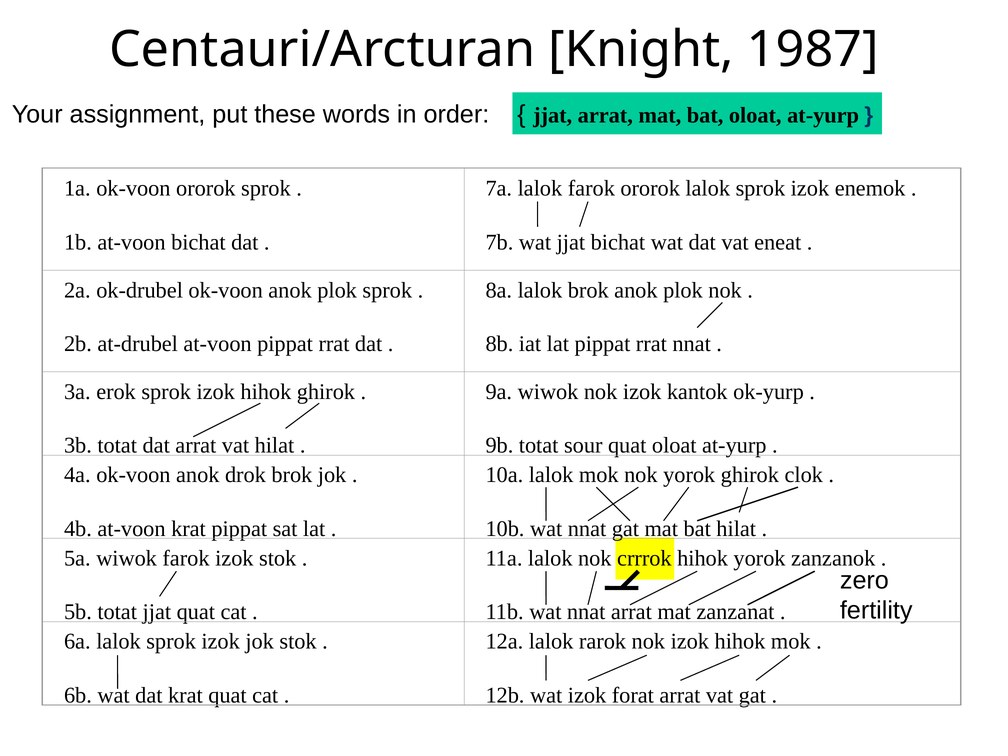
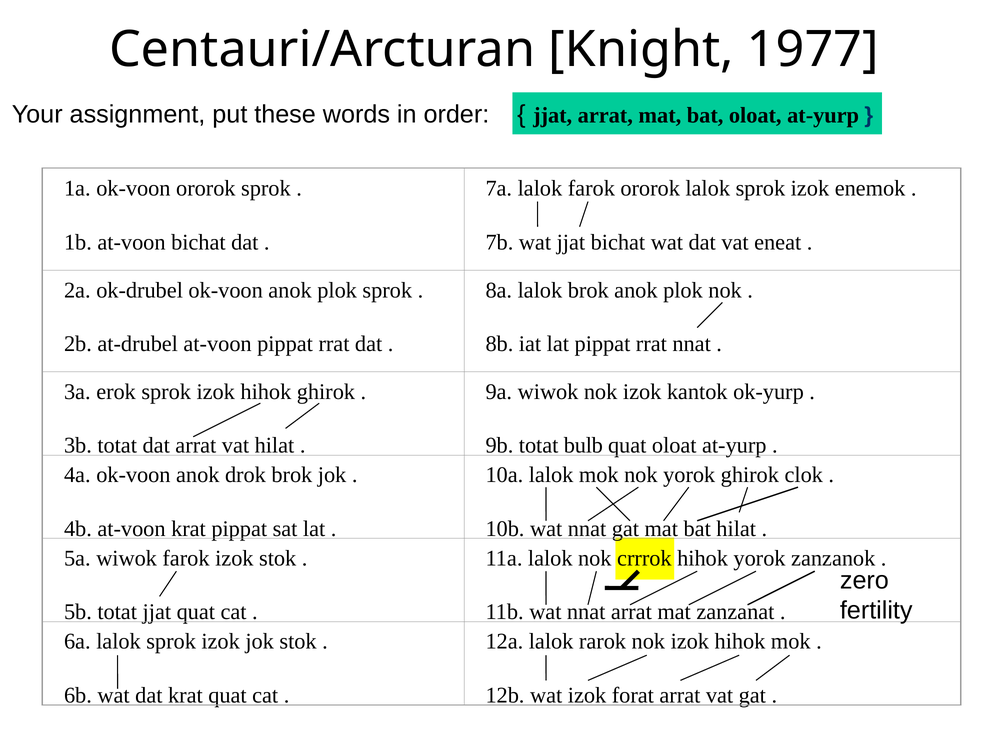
1987: 1987 -> 1977 (813, 50)
sour: sour -> bulb (583, 446)
